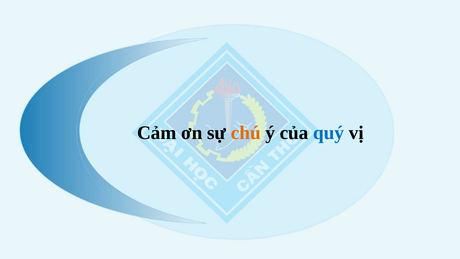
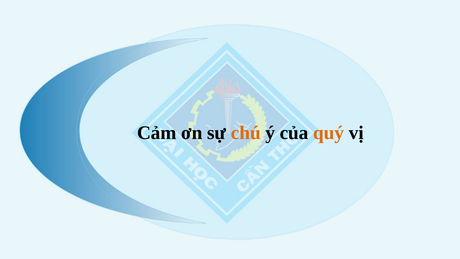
quý colour: blue -> orange (329, 133)
